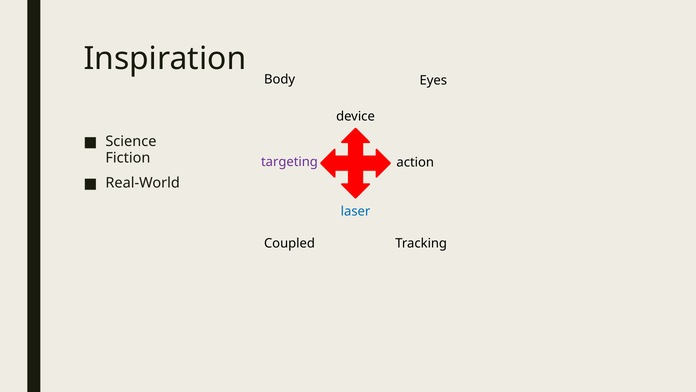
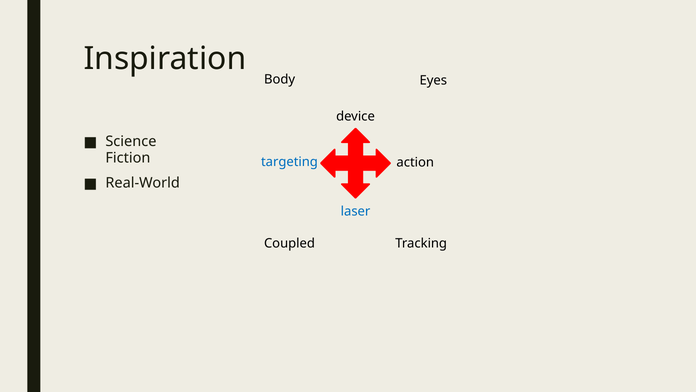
targeting colour: purple -> blue (289, 162)
